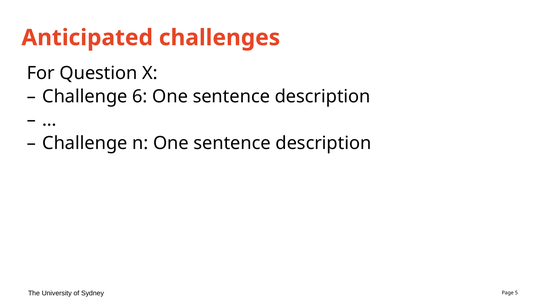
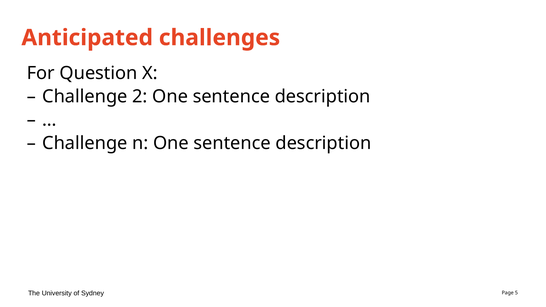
6: 6 -> 2 (140, 97)
